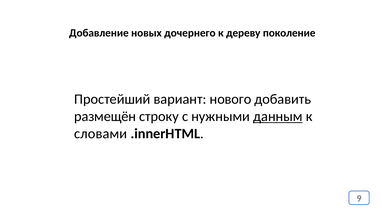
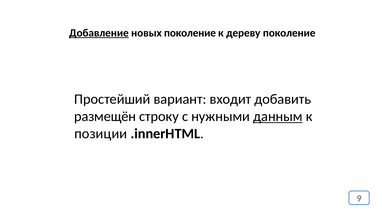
Добавление underline: none -> present (99, 33)
новых дочернего: дочернего -> поколение (190, 33)
нового: нового -> входит (231, 99)
словами: словами -> позиции (101, 134)
